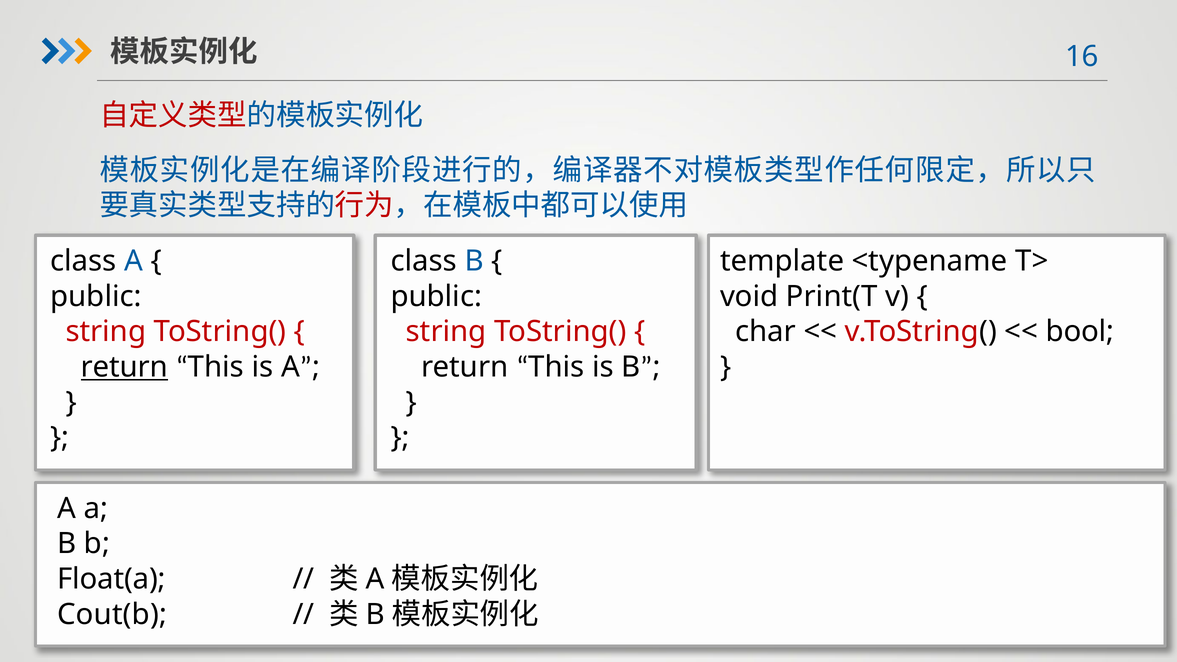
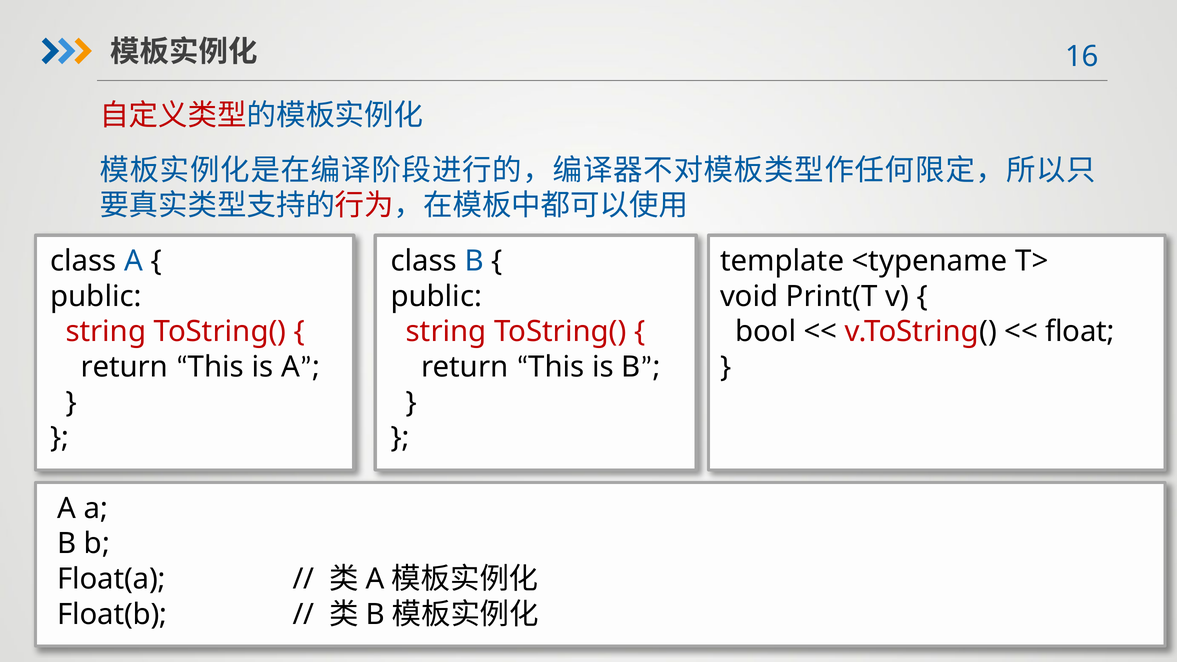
char: char -> bool (766, 332)
bool: bool -> float (1080, 332)
return underline: present -> none (125, 367)
Cout(b: Cout(b -> Float(b (112, 614)
